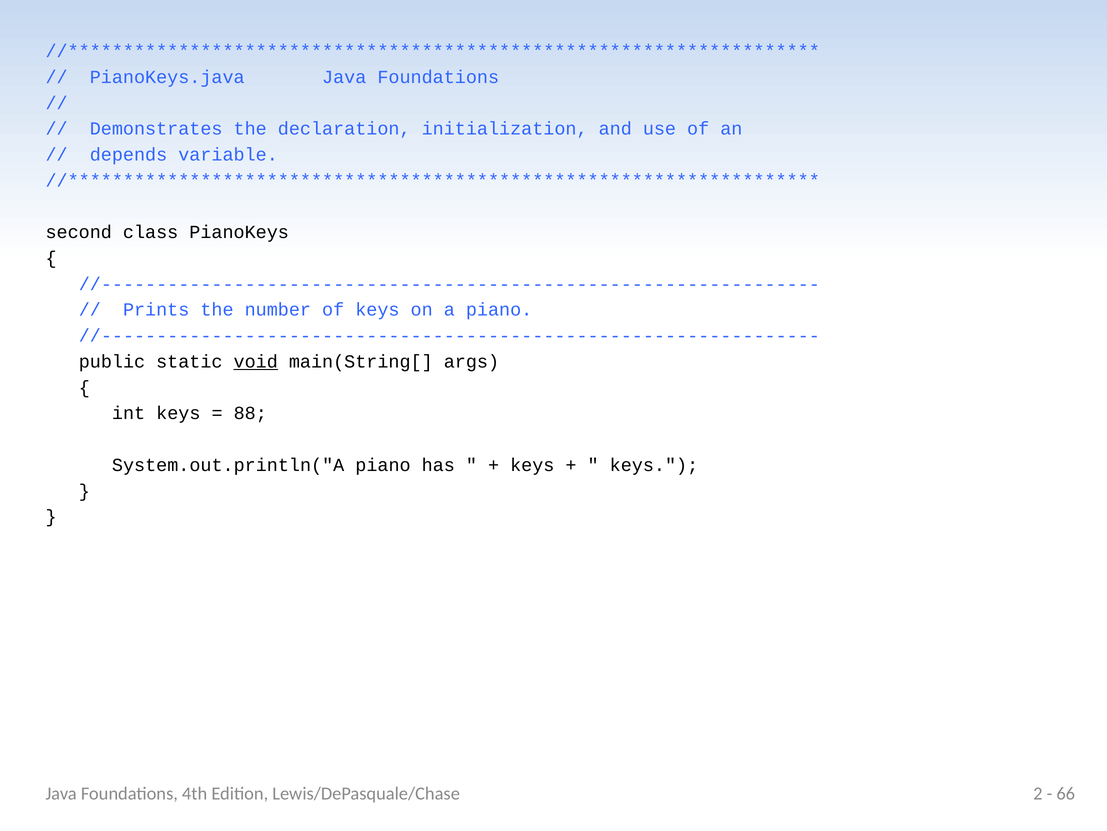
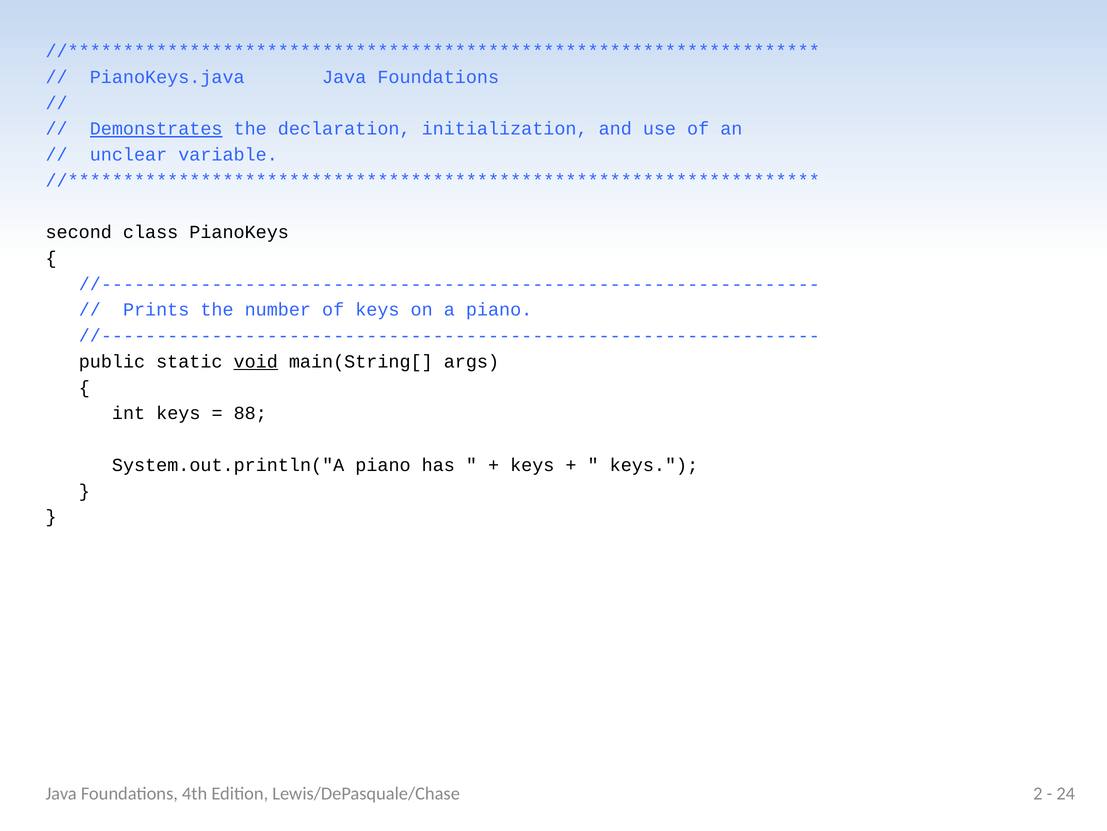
Demonstrates underline: none -> present (156, 129)
depends: depends -> unclear (129, 155)
66: 66 -> 24 (1066, 793)
